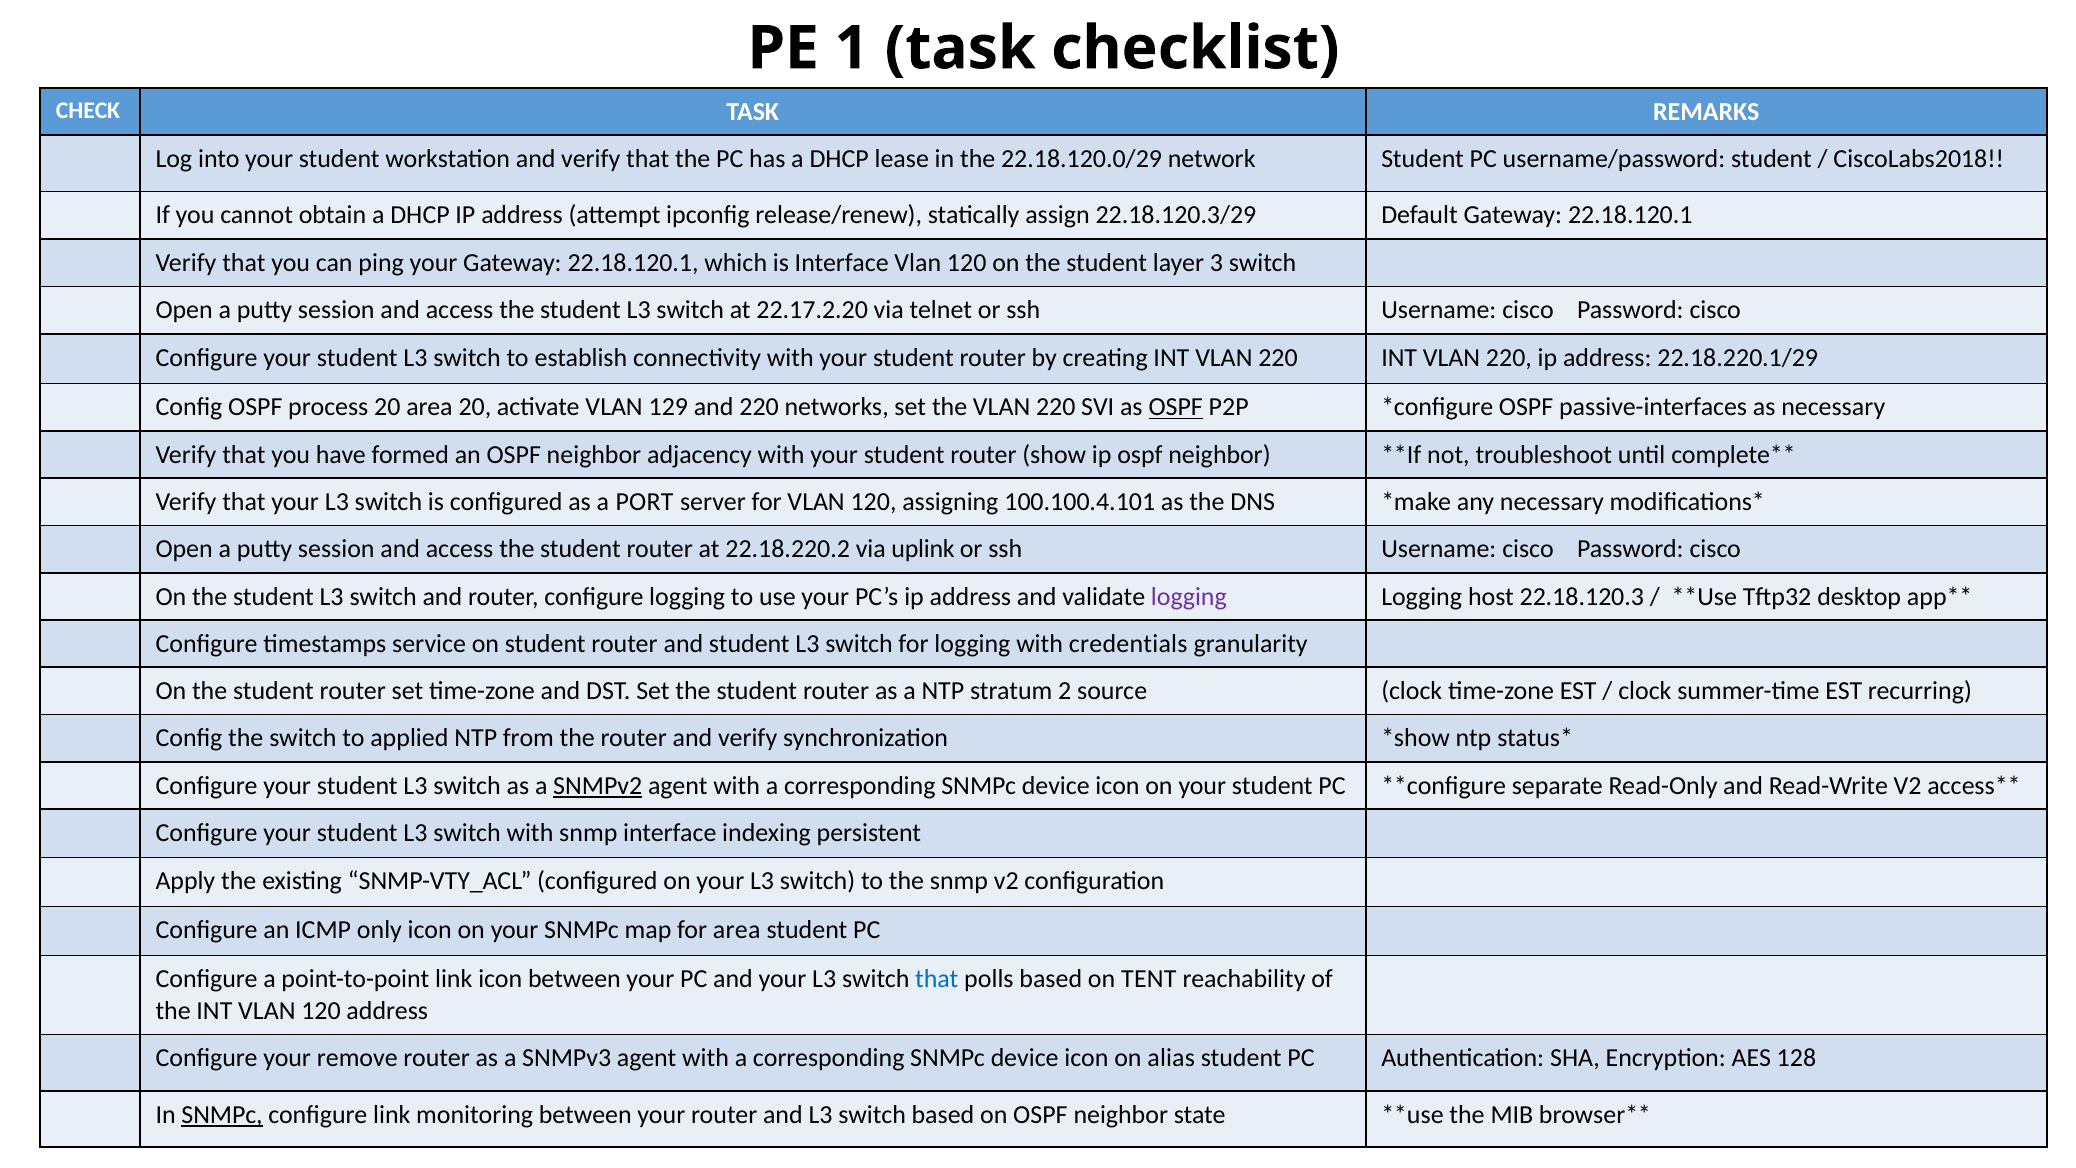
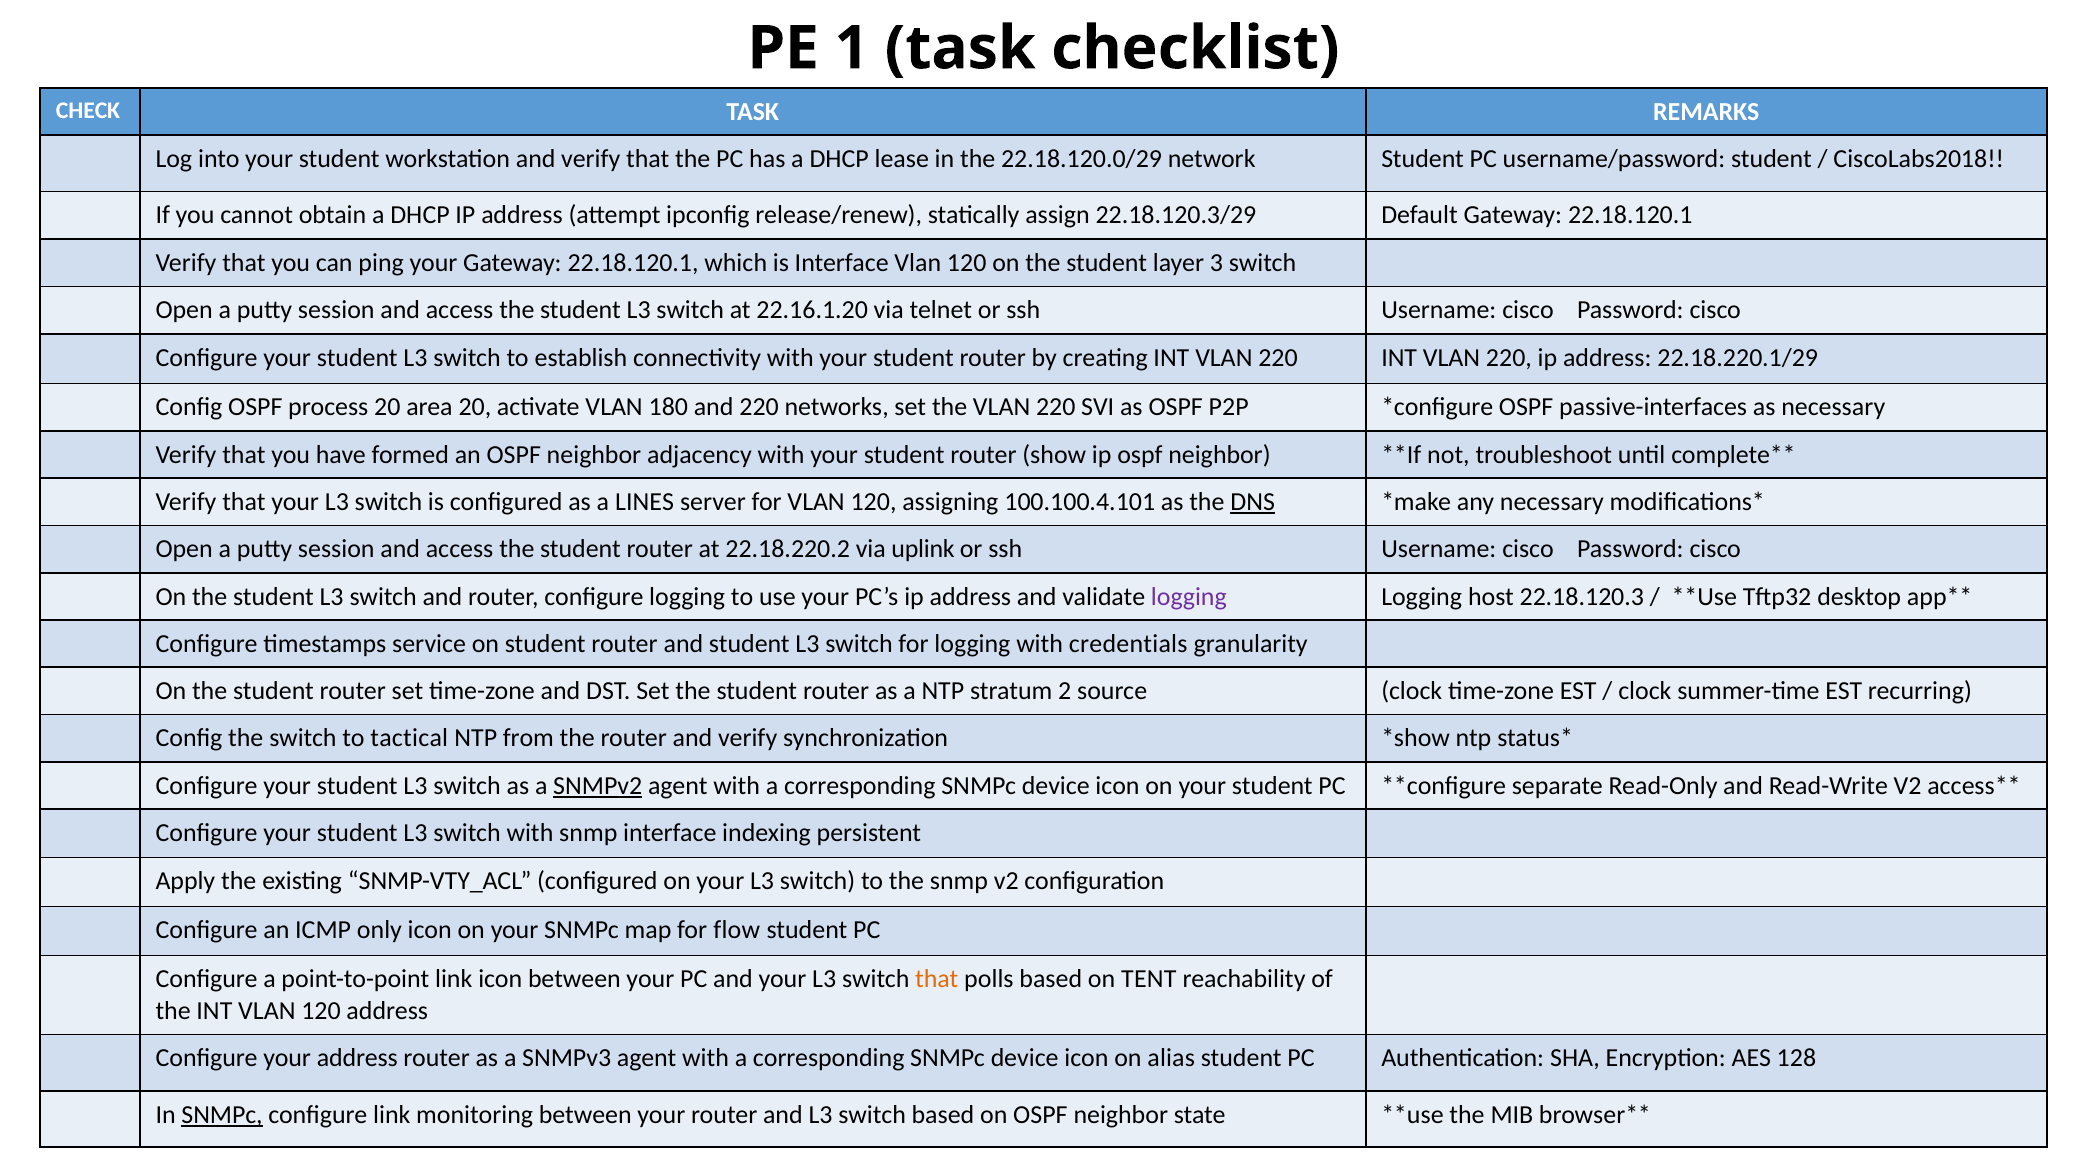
22.17.2.20: 22.17.2.20 -> 22.16.1.20 (812, 310)
129: 129 -> 180 (668, 407)
OSPF underline: present -> none (1176, 407)
PORT: PORT -> LINES (645, 502)
DNS underline: none -> present (1253, 502)
applied: applied -> tactical (409, 738)
for area: area -> flow (737, 930)
that colour: blue -> orange (937, 979)
your remove: remove -> address (357, 1058)
